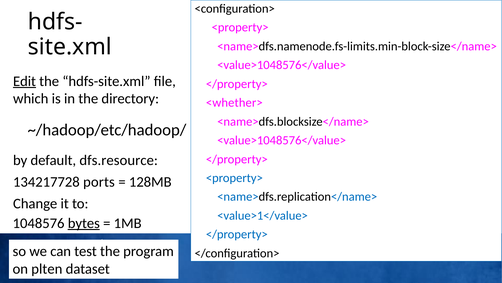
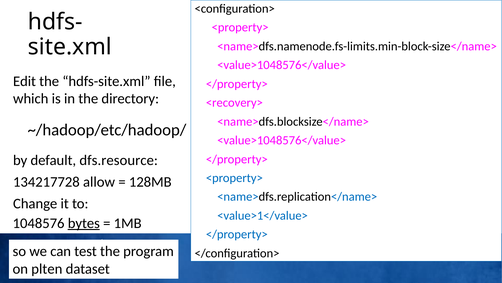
Edit underline: present -> none (25, 81)
<whether>: <whether> -> <recovery> (234, 102)
ports: ports -> allow (99, 182)
